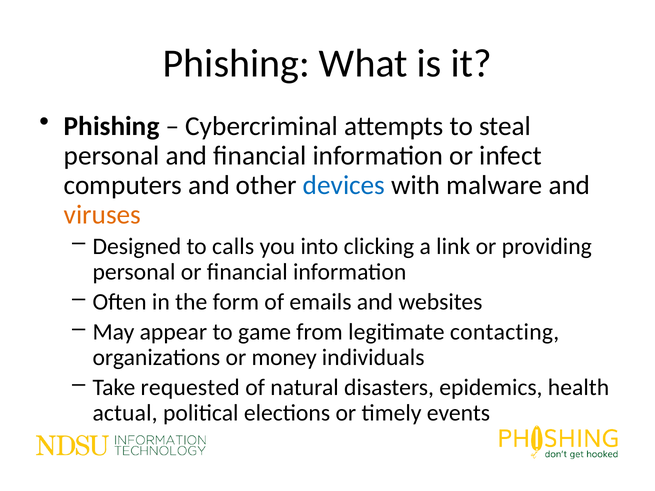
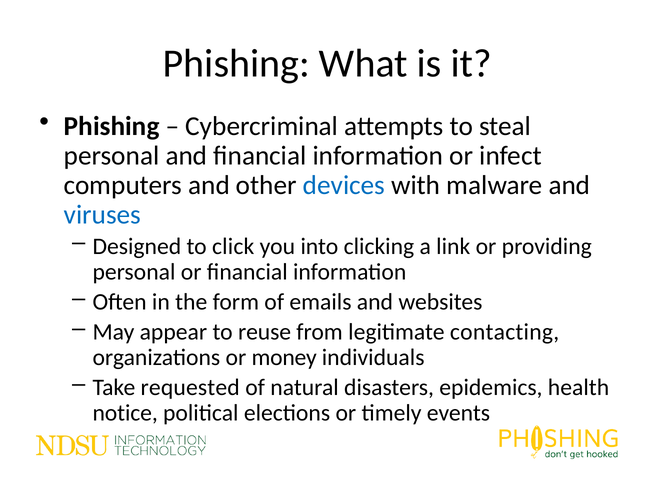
viruses colour: orange -> blue (102, 215)
calls: calls -> click (233, 246)
game: game -> reuse (265, 332)
actual: actual -> notice (125, 413)
